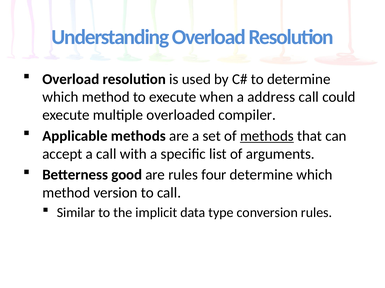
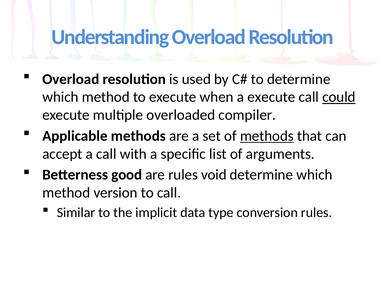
a address: address -> execute (271, 97)
could underline: none -> present (339, 97)
four: four -> void (214, 175)
